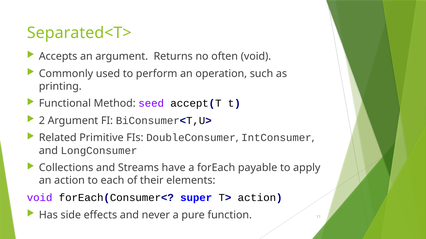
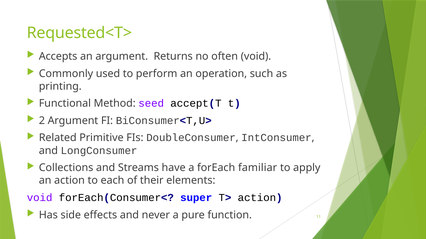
Separated<T>: Separated<T> -> Requested<T> (79, 33)
payable: payable -> familiar (258, 168)
